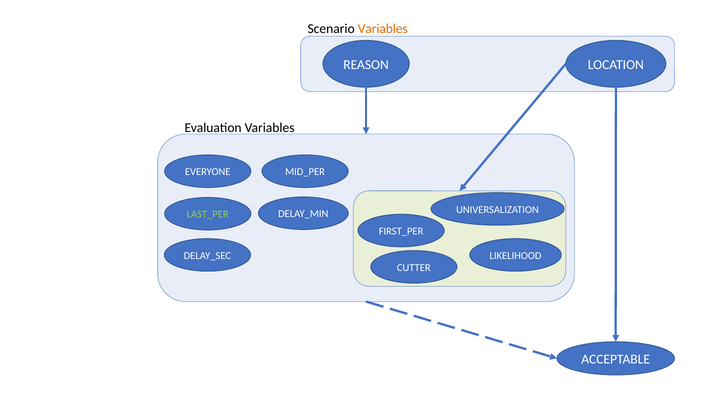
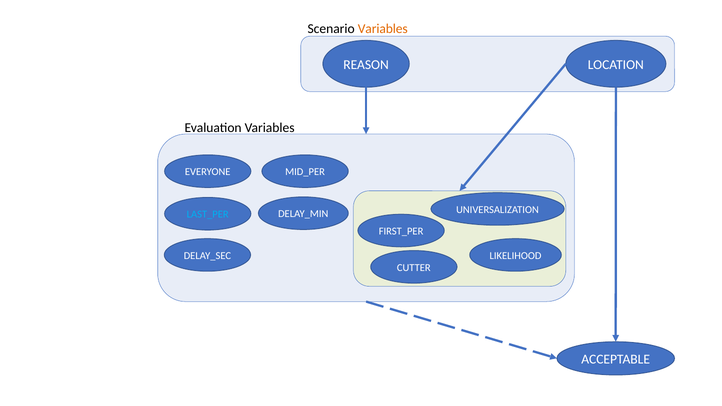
LAST_PER colour: light green -> light blue (208, 214)
